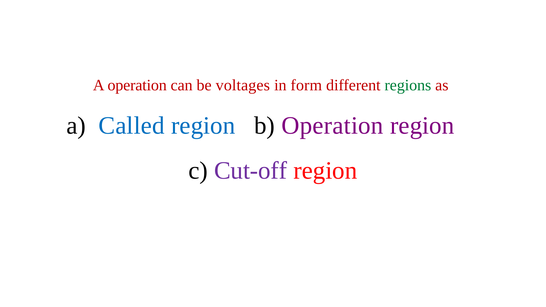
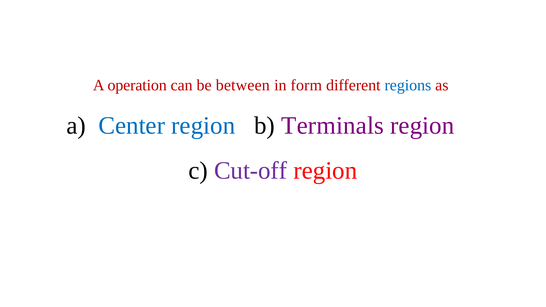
voltages: voltages -> between (243, 85)
regions colour: green -> blue (408, 85)
Called: Called -> Center (132, 126)
b Operation: Operation -> Terminals (333, 126)
